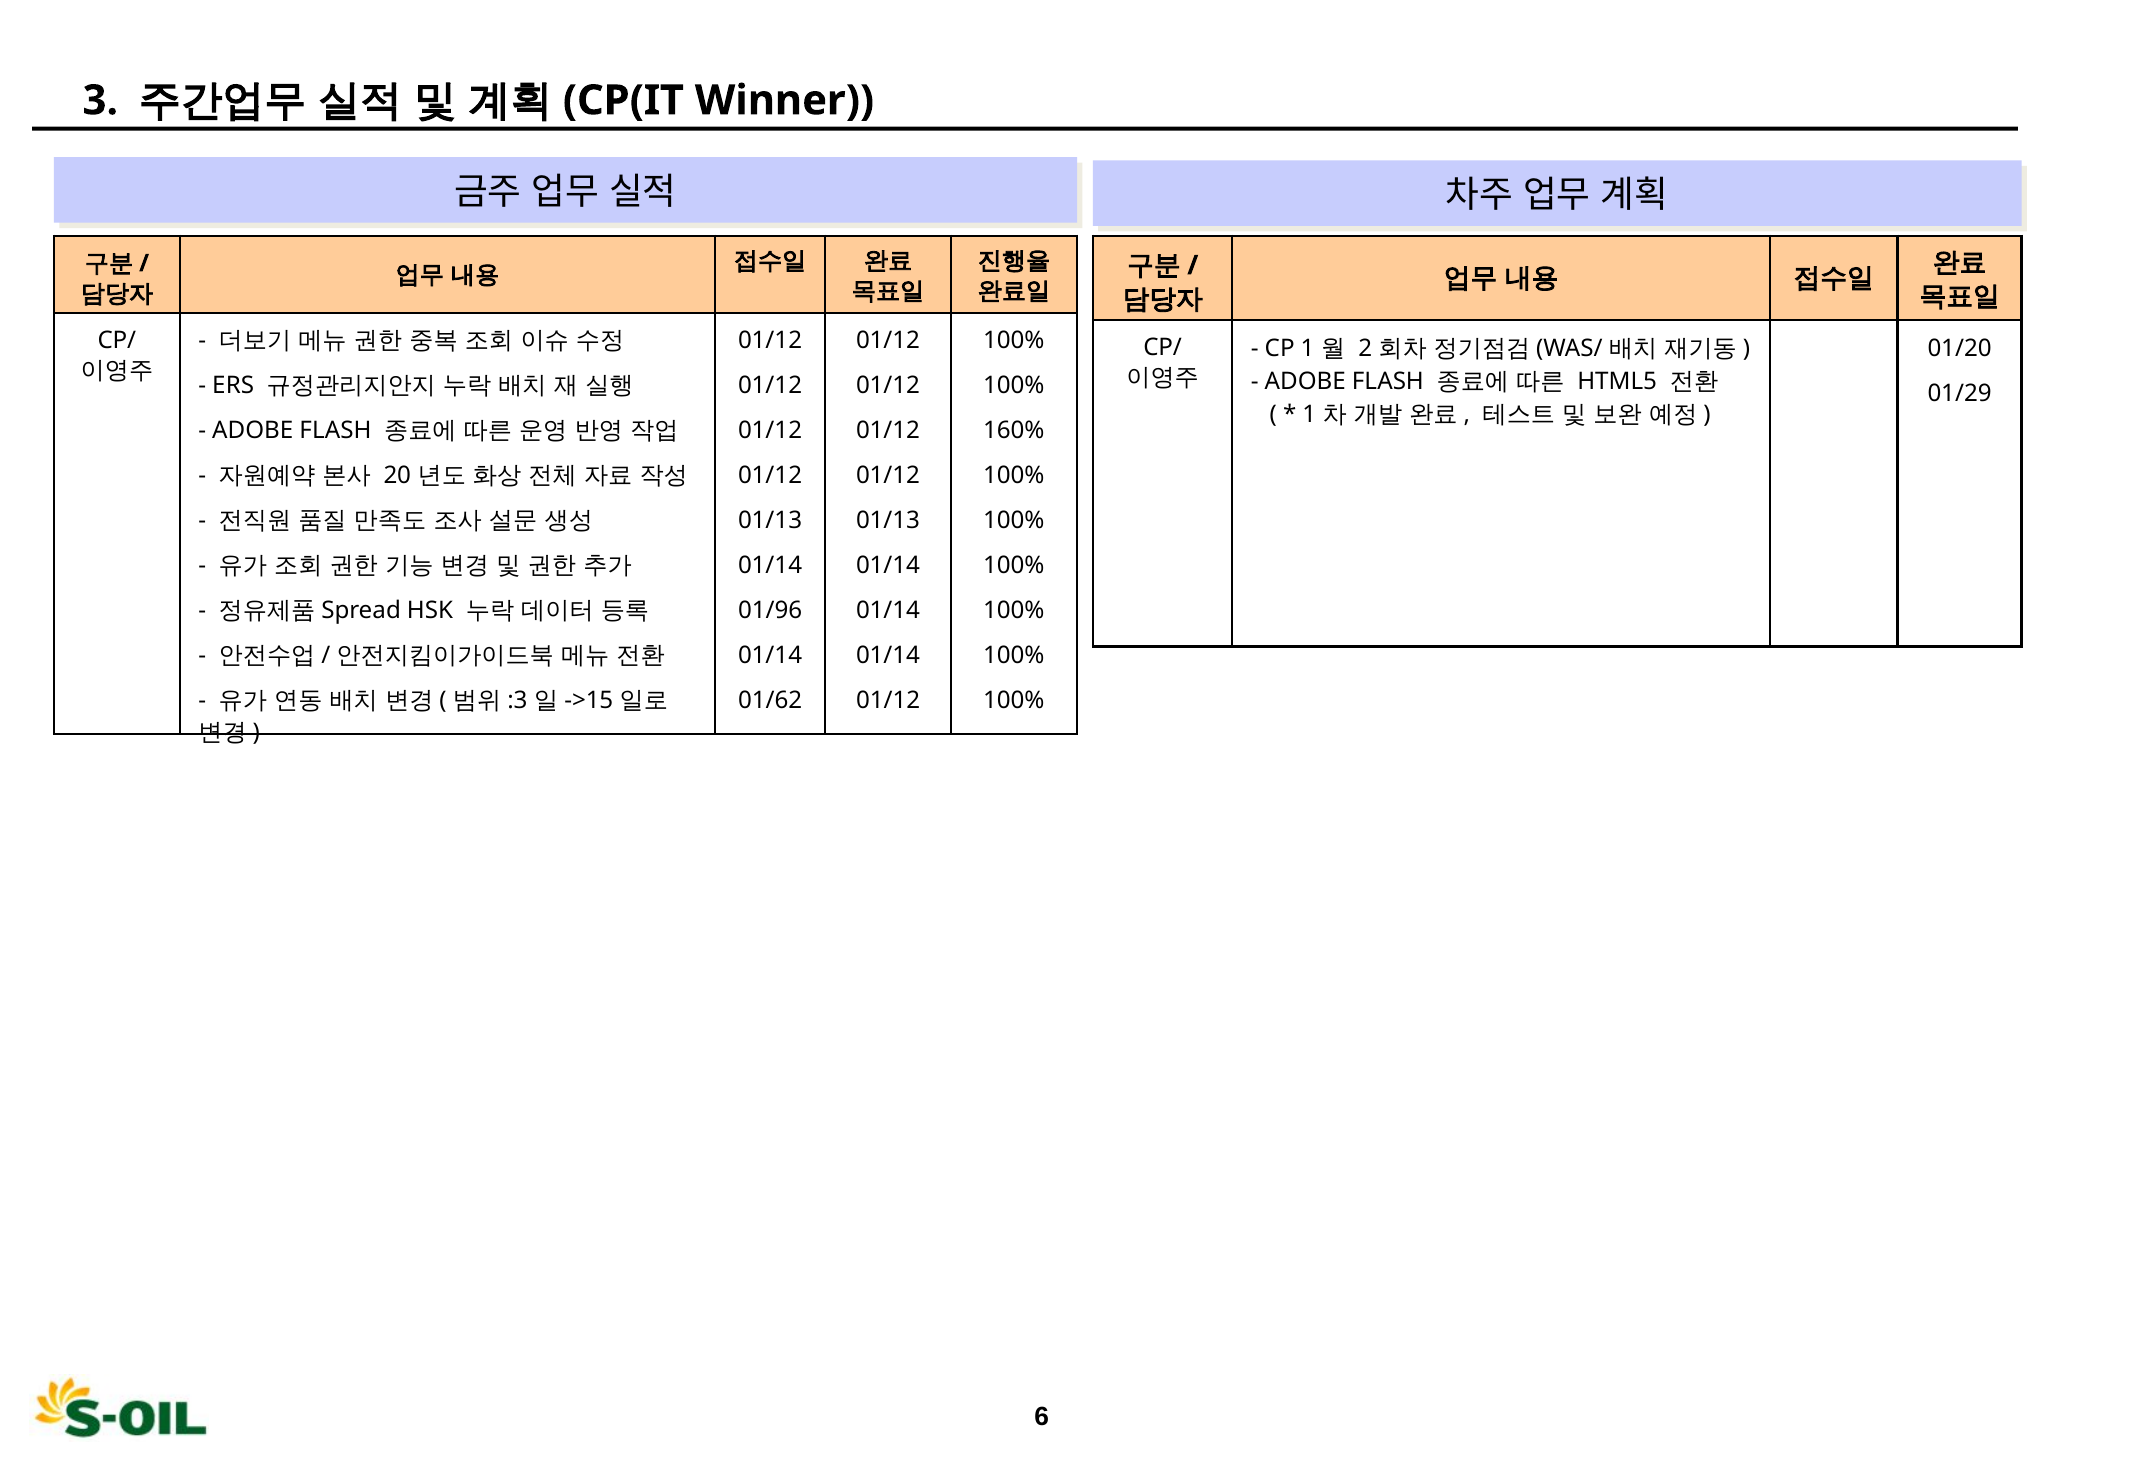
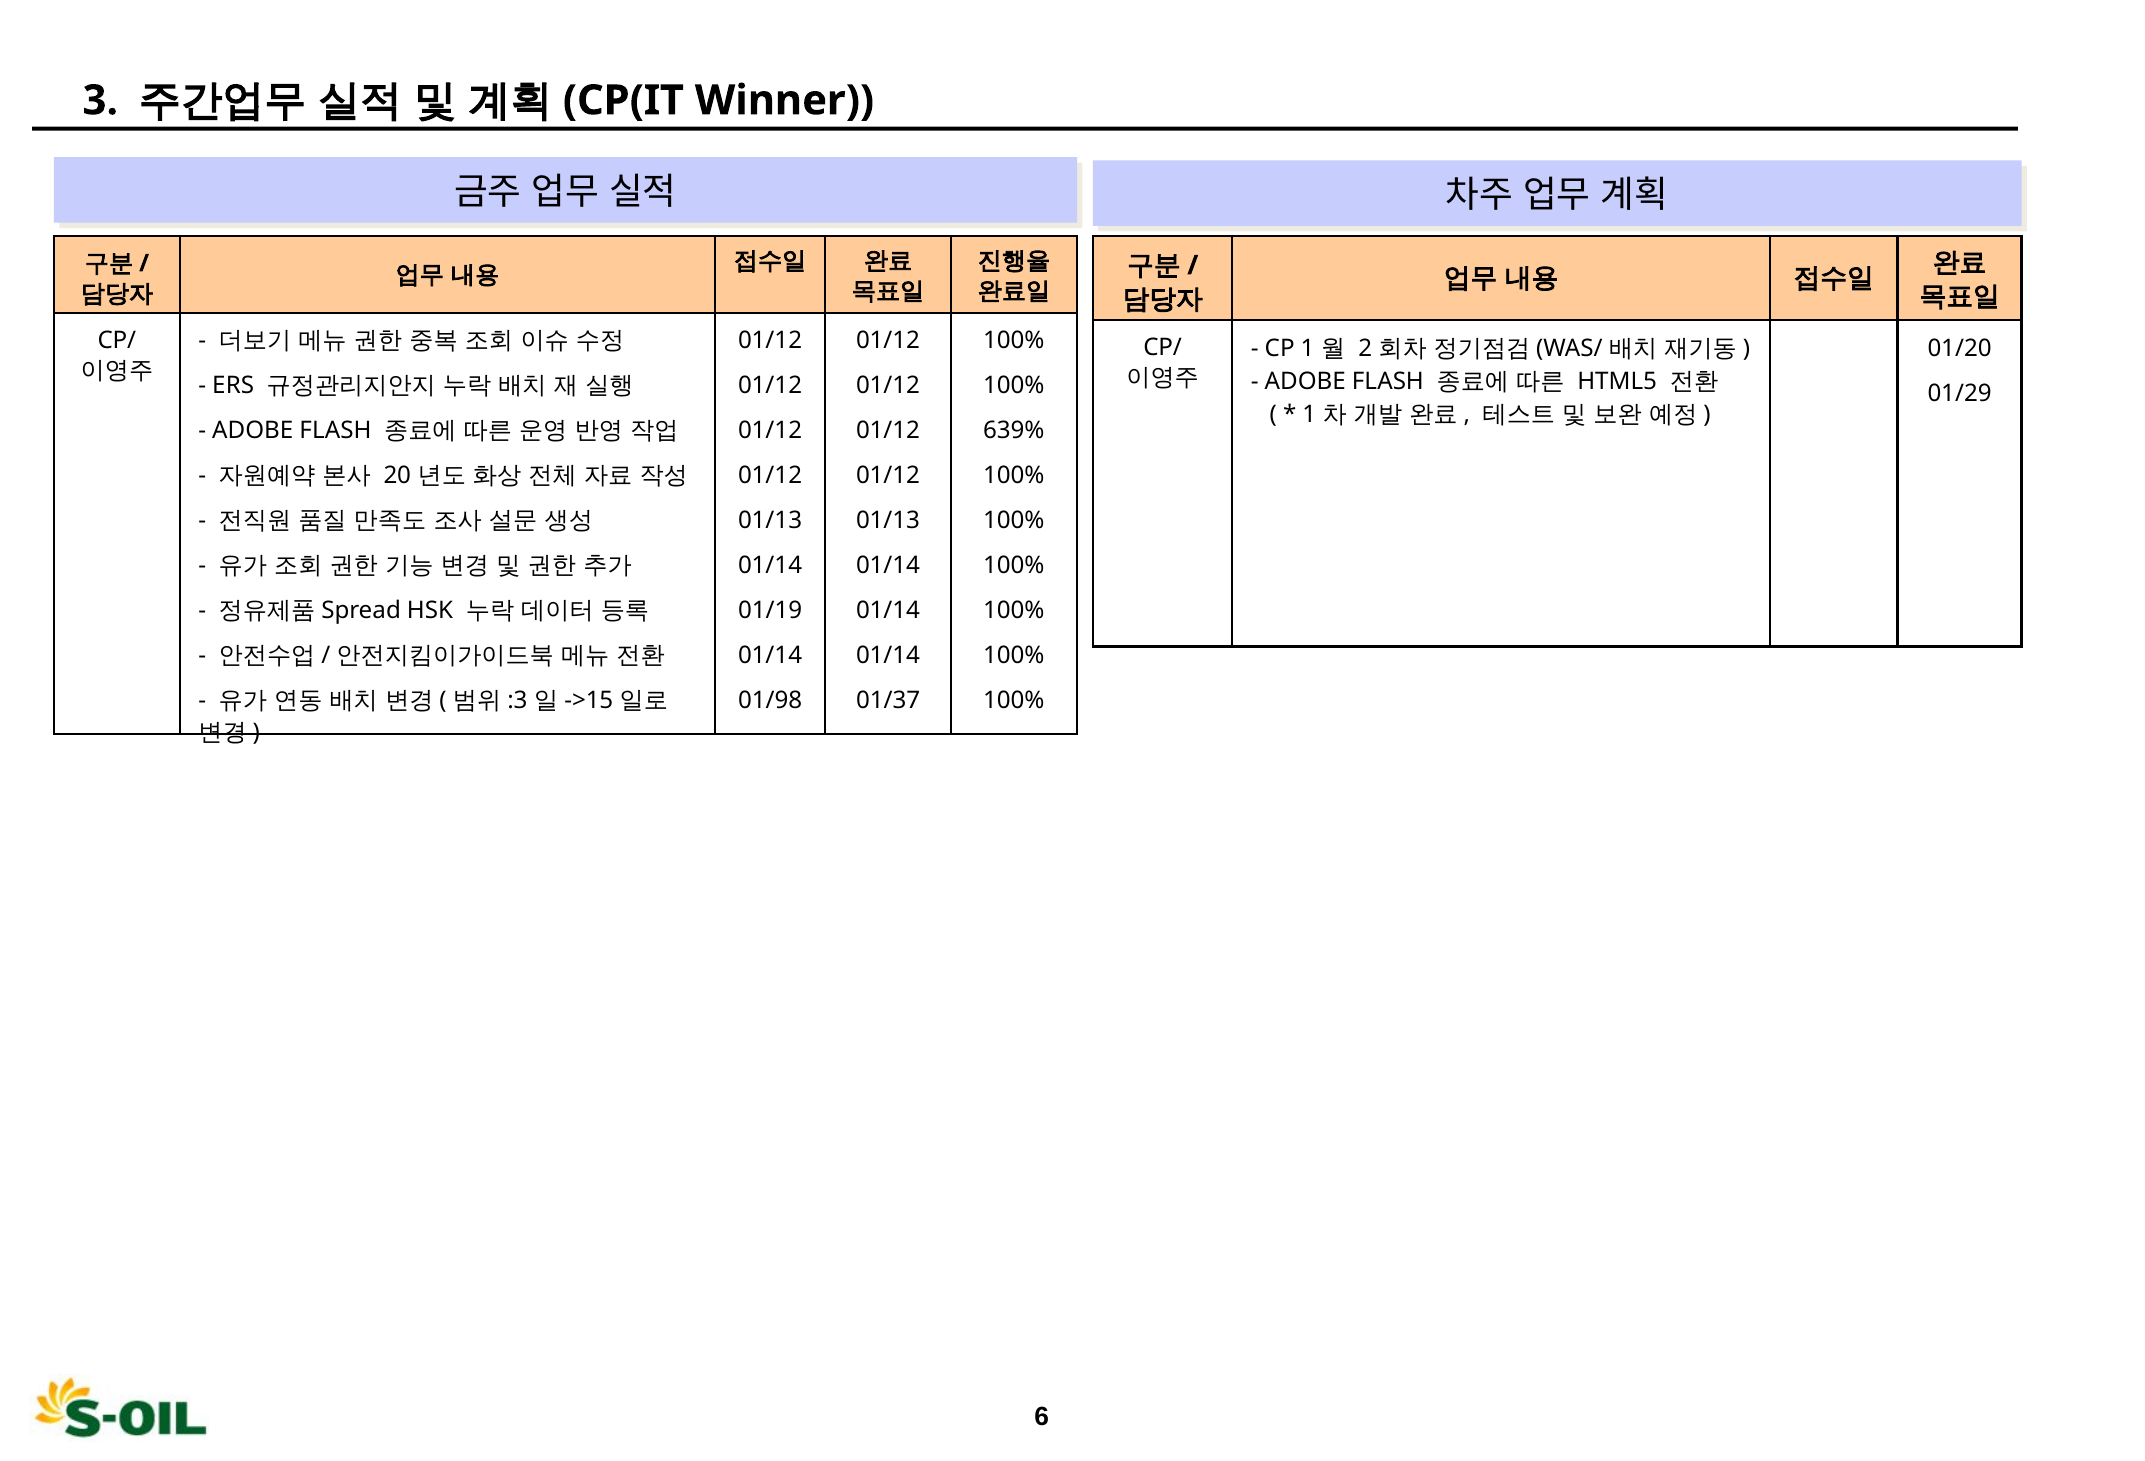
160%: 160% -> 639% (1014, 431)
01/96: 01/96 -> 01/19 (770, 610)
01/62: 01/62 -> 01/98 (770, 700)
01/12: 01/12 -> 01/37 (888, 700)
